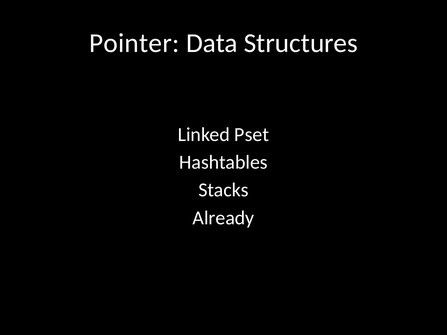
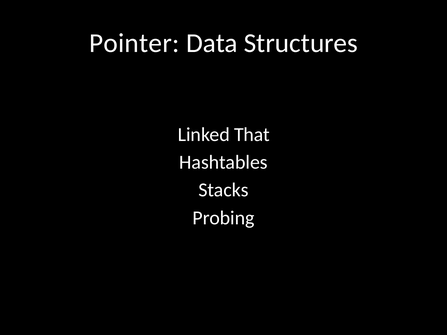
Pset: Pset -> That (252, 135)
Already: Already -> Probing (223, 218)
